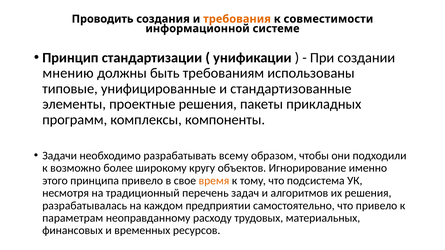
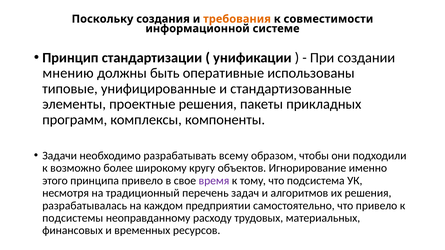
Проводить: Проводить -> Поскольку (102, 19)
требованиям: требованиям -> оперативные (223, 73)
время colour: orange -> purple (214, 181)
параметрам: параметрам -> подсистемы (73, 218)
